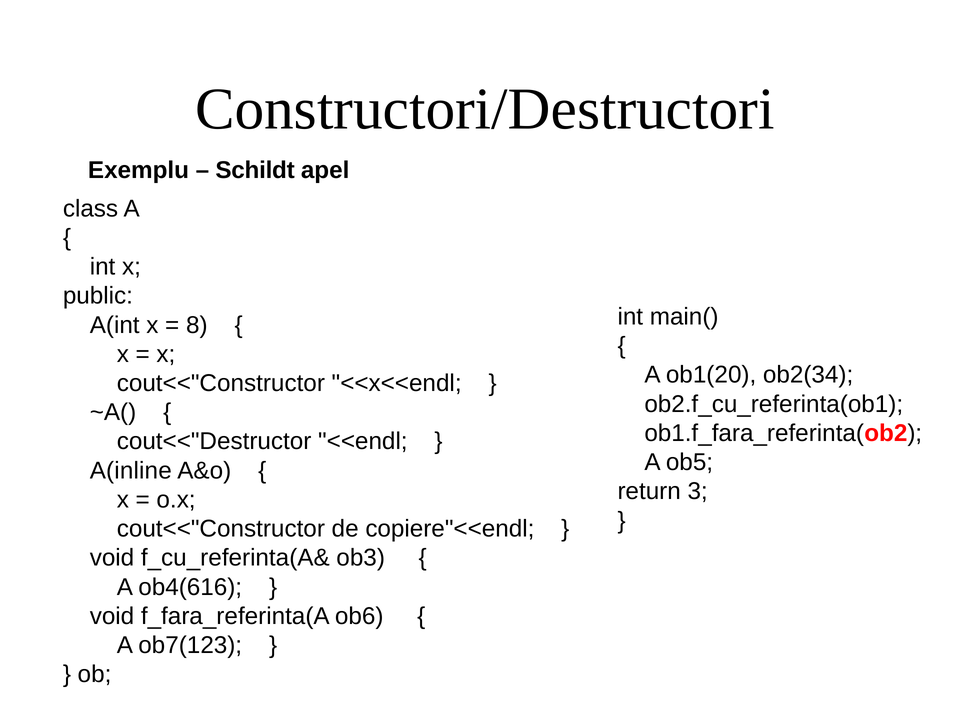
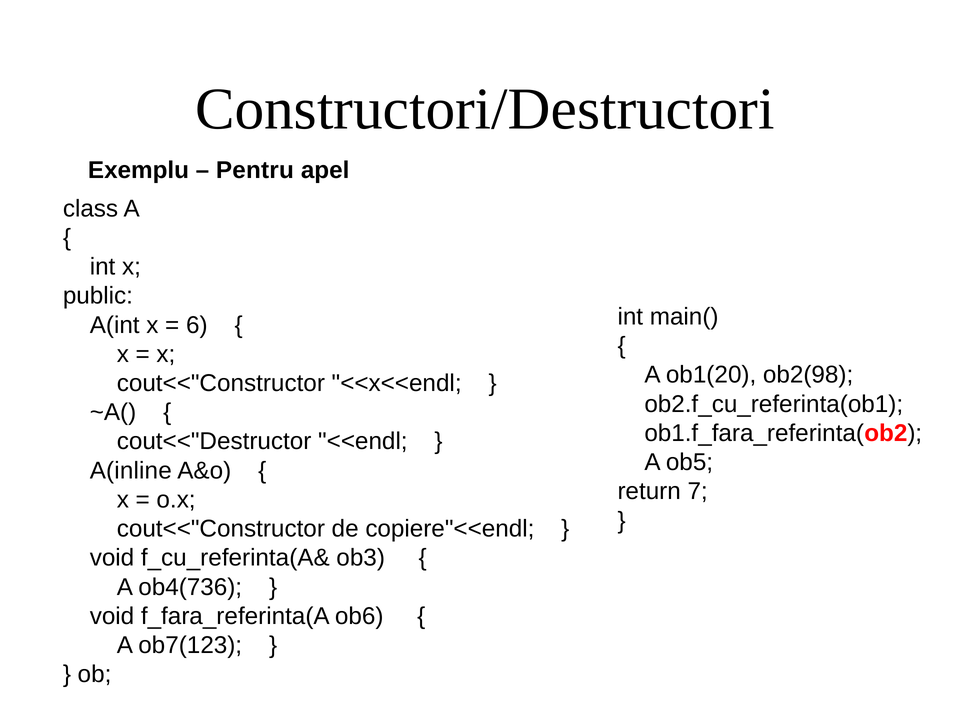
Schildt: Schildt -> Pentru (255, 170)
8: 8 -> 6 (197, 325)
ob2(34: ob2(34 -> ob2(98 (808, 375)
3: 3 -> 7 (698, 492)
ob4(616: ob4(616 -> ob4(736 (190, 587)
